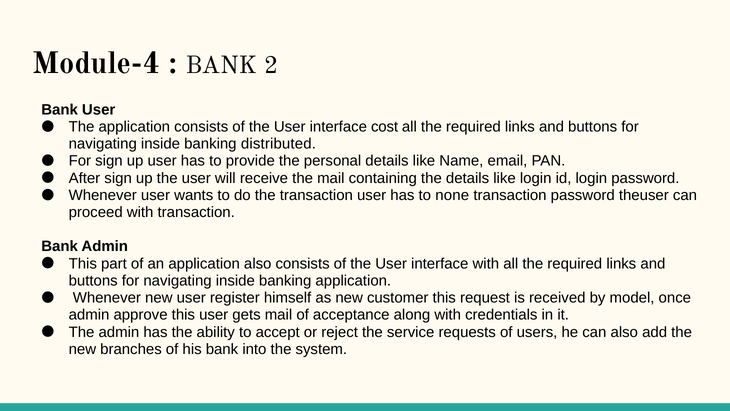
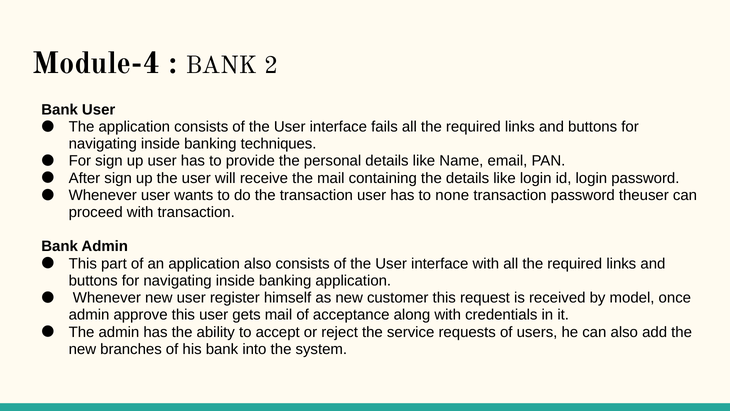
cost: cost -> fails (384, 127)
distributed: distributed -> techniques (279, 144)
